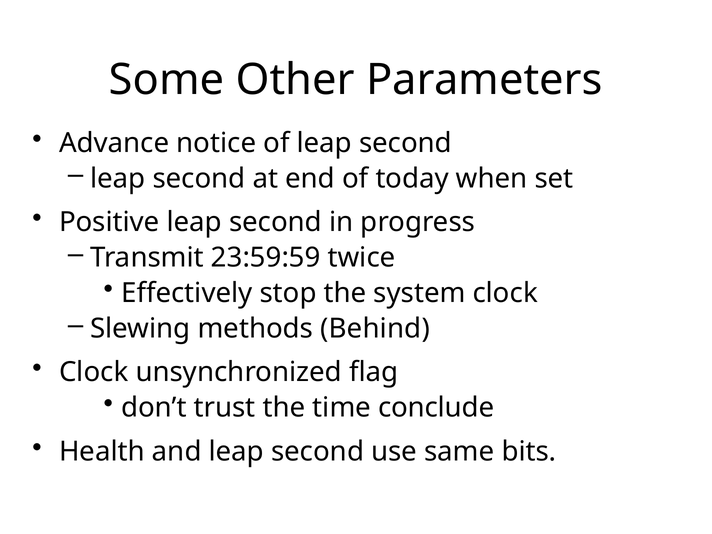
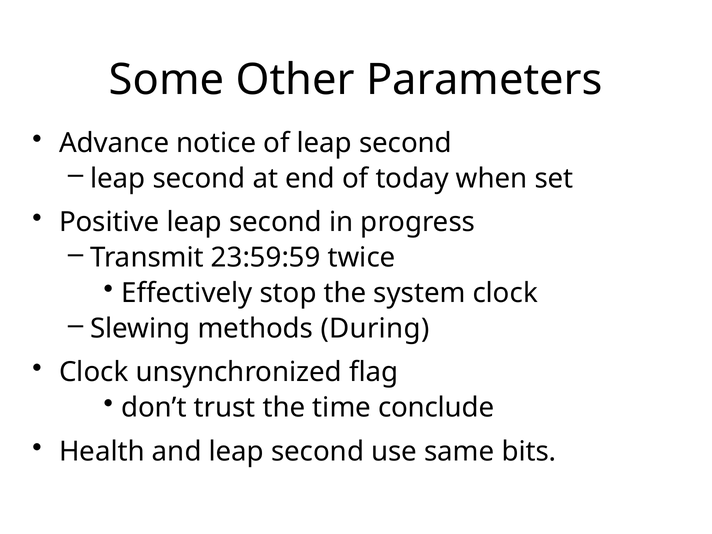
Behind: Behind -> During (375, 329)
